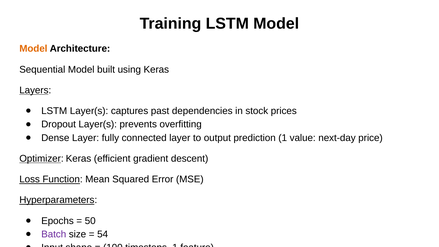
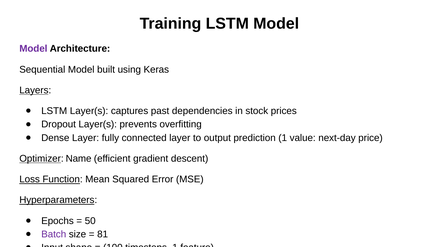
Model colour: orange -> purple (33, 49)
Optimizer Keras: Keras -> Name (79, 159)
54: 54 -> 81 (103, 234)
